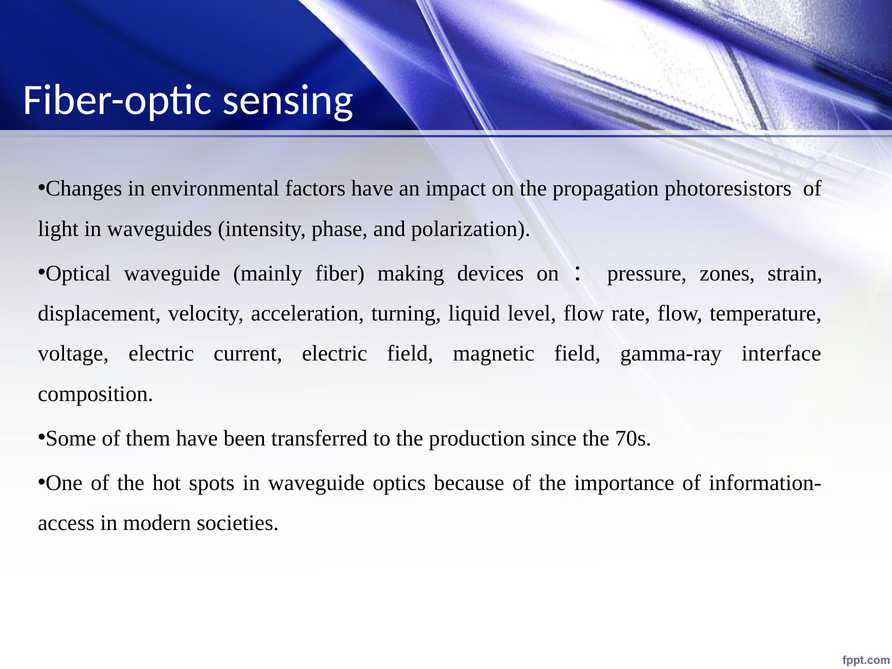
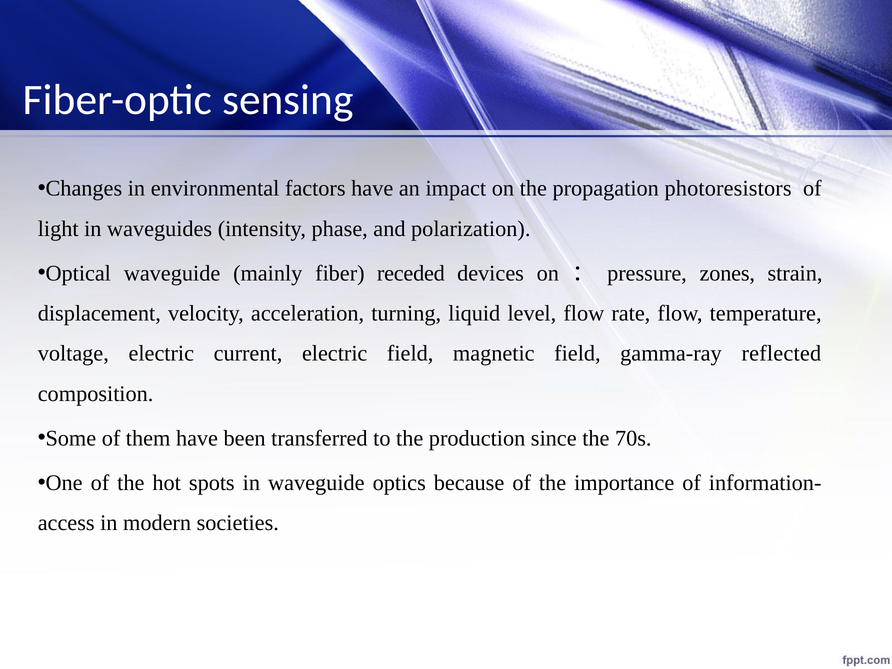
making: making -> receded (411, 273)
interface: interface -> reflected (781, 354)
